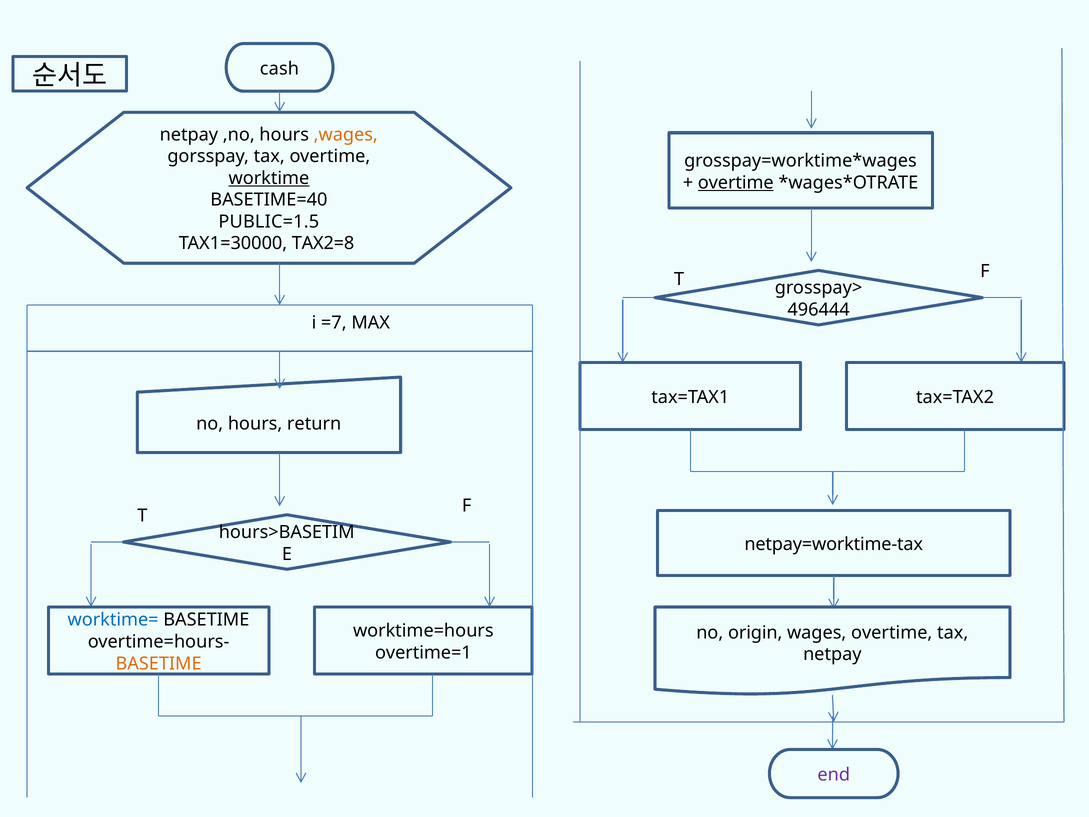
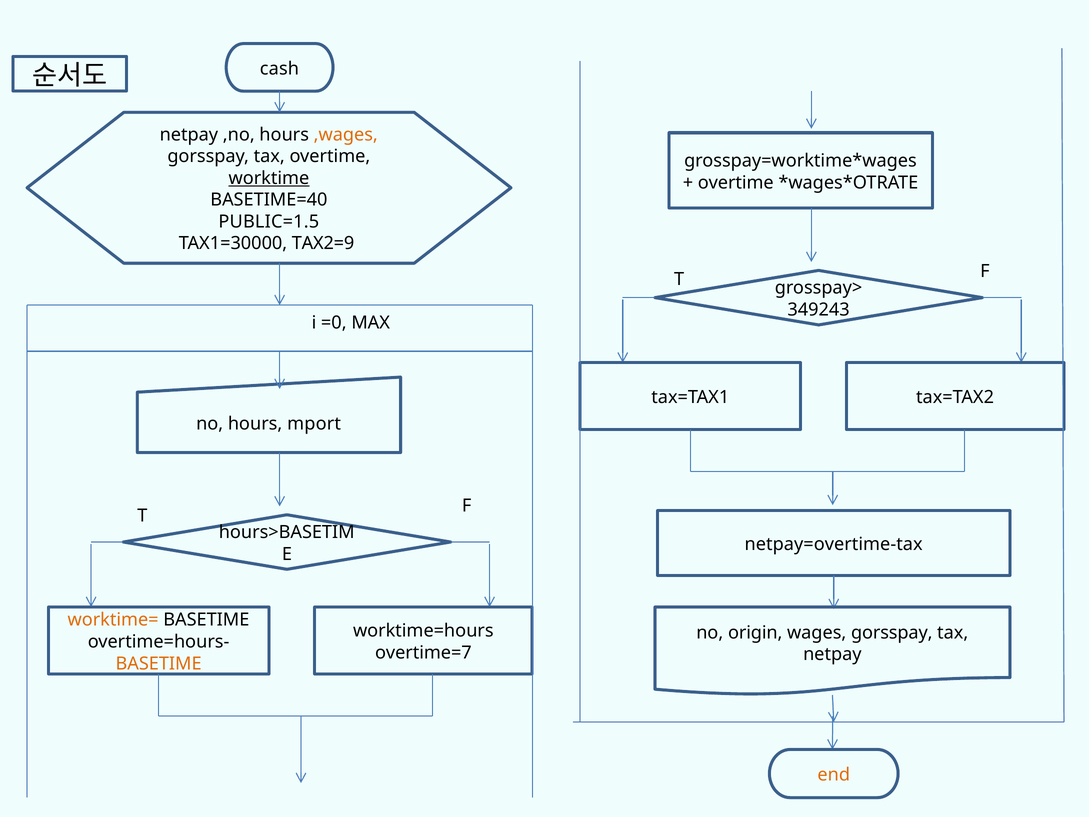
overtime underline: present -> none (736, 183)
TAX2=8: TAX2=8 -> TAX2=9 (323, 243)
496444: 496444 -> 349243 (819, 310)
=7: =7 -> =0 (334, 323)
return: return -> mport (314, 423)
netpay=worktime-tax: netpay=worktime-tax -> netpay=overtime-tax (834, 544)
worktime= colour: blue -> orange (113, 620)
wages overtime: overtime -> gorsspay (892, 632)
overtime=1: overtime=1 -> overtime=7 (423, 652)
end colour: purple -> orange (834, 775)
